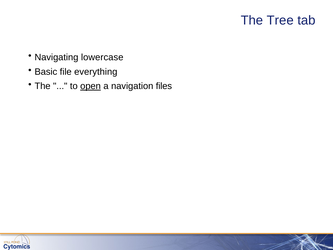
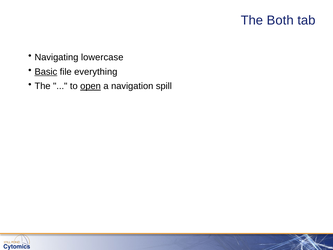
Tree: Tree -> Both (280, 20)
Basic underline: none -> present (46, 72)
files: files -> spill (164, 86)
